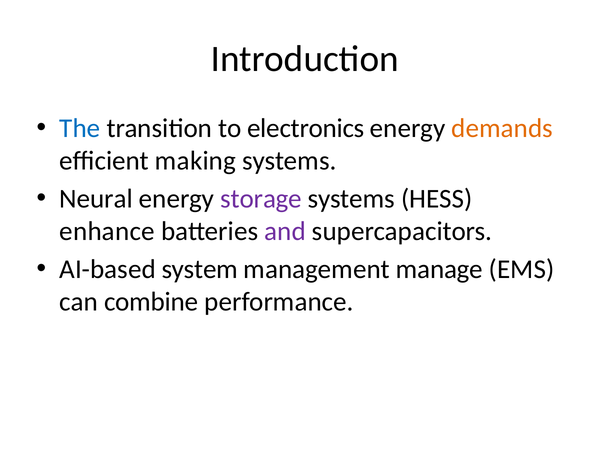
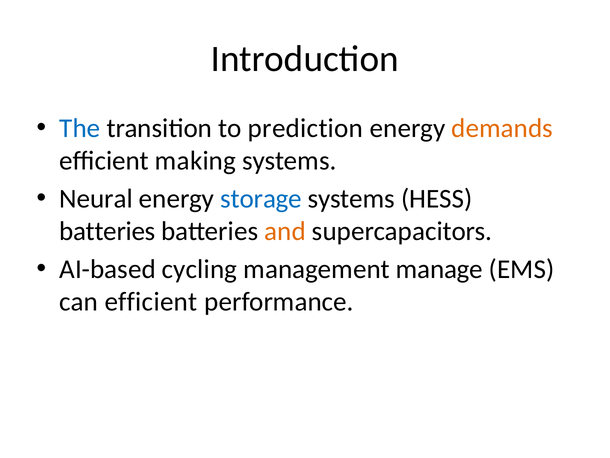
electronics: electronics -> prediction (306, 128)
storage colour: purple -> blue (261, 198)
enhance: enhance -> batteries (107, 231)
and colour: purple -> orange (285, 231)
system: system -> cycling (200, 269)
can combine: combine -> efficient (151, 302)
